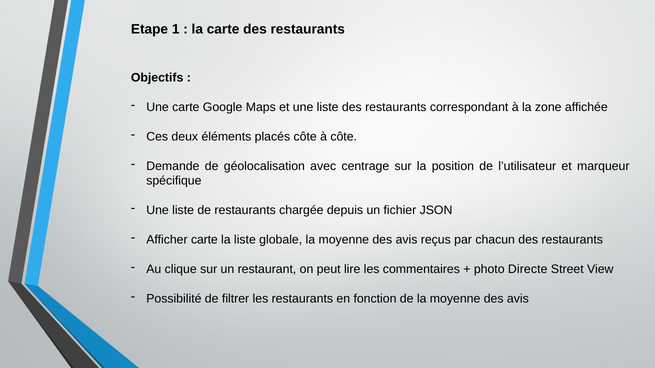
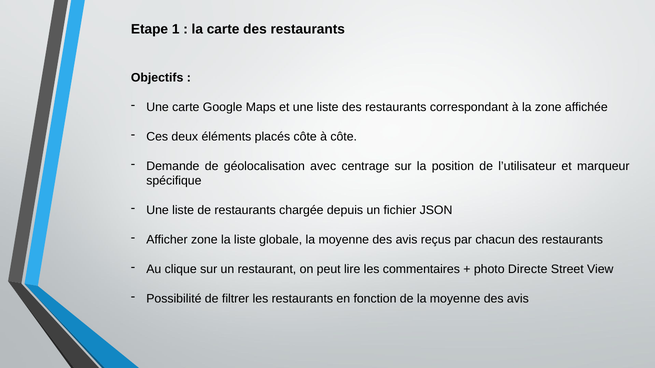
Afficher carte: carte -> zone (204, 240)
